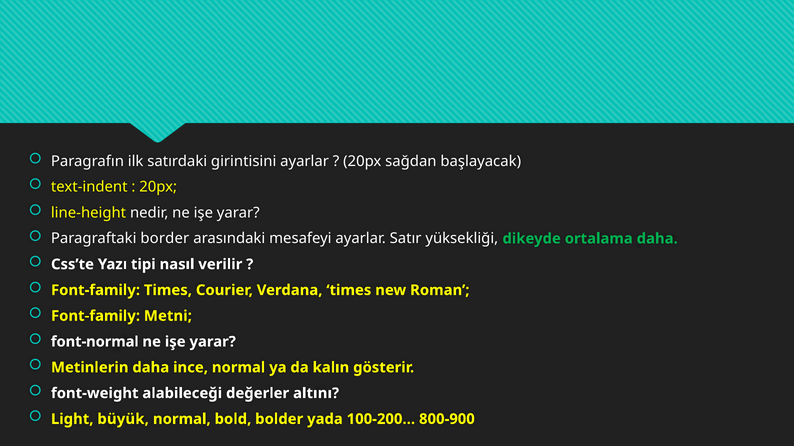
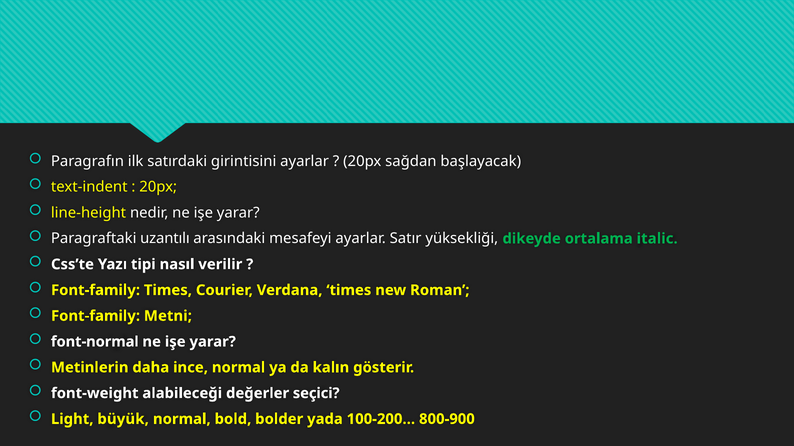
border: border -> uzantılı (165, 239)
ortalama daha: daha -> italic (657, 239)
altını: altını -> seçici (316, 394)
